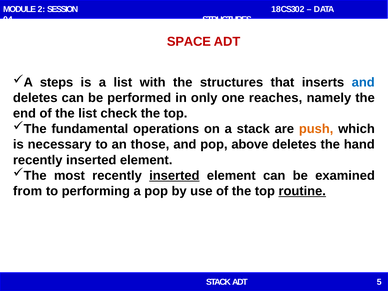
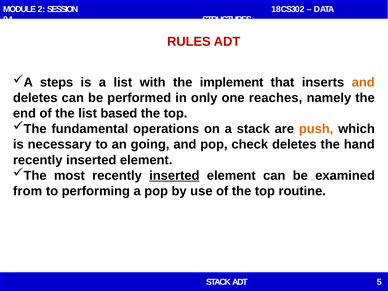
SPACE: SPACE -> RULES (189, 42)
the structures: structures -> implement (232, 82)
and colour: blue -> orange (363, 82)
check: check -> based (119, 113)
those: those -> going (150, 144)
above: above -> check (250, 144)
routine underline: present -> none (302, 191)
